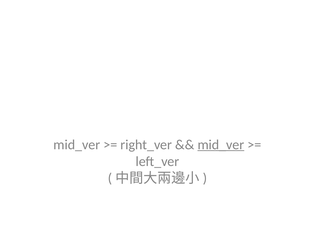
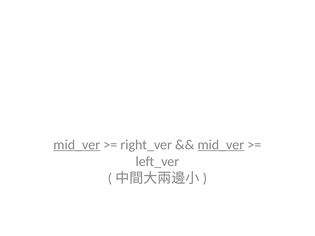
mid_ver underline: none -> present (77, 145)
